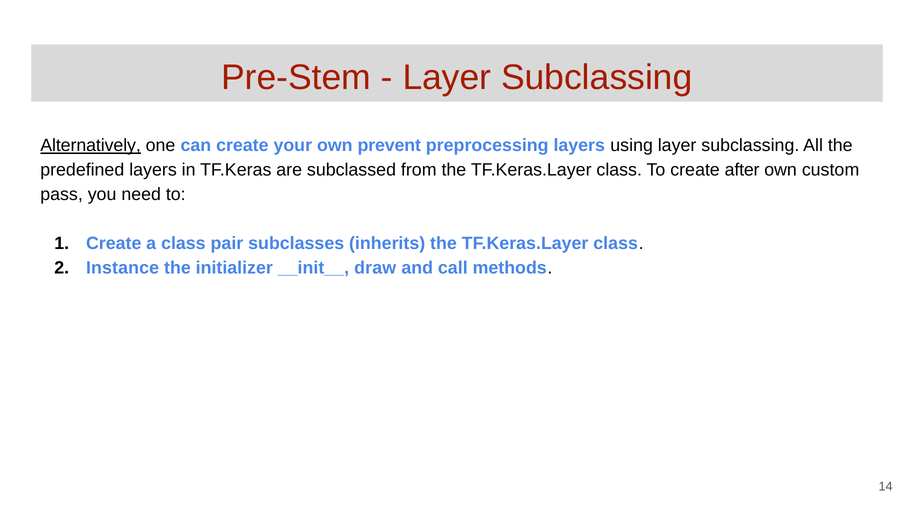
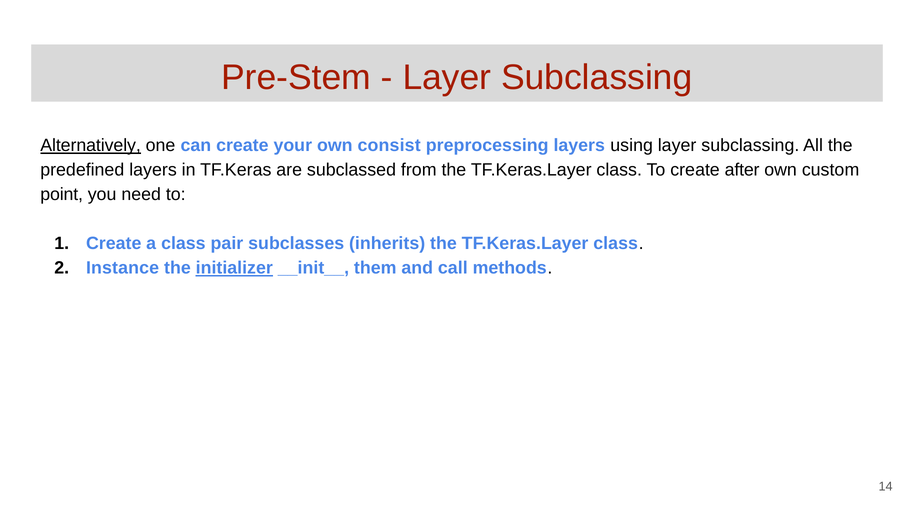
prevent: prevent -> consist (389, 146)
pass: pass -> point (62, 195)
initializer underline: none -> present (234, 268)
draw: draw -> them (375, 268)
